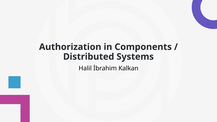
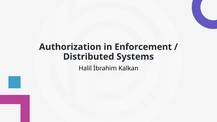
Components: Components -> Enforcement (143, 47)
